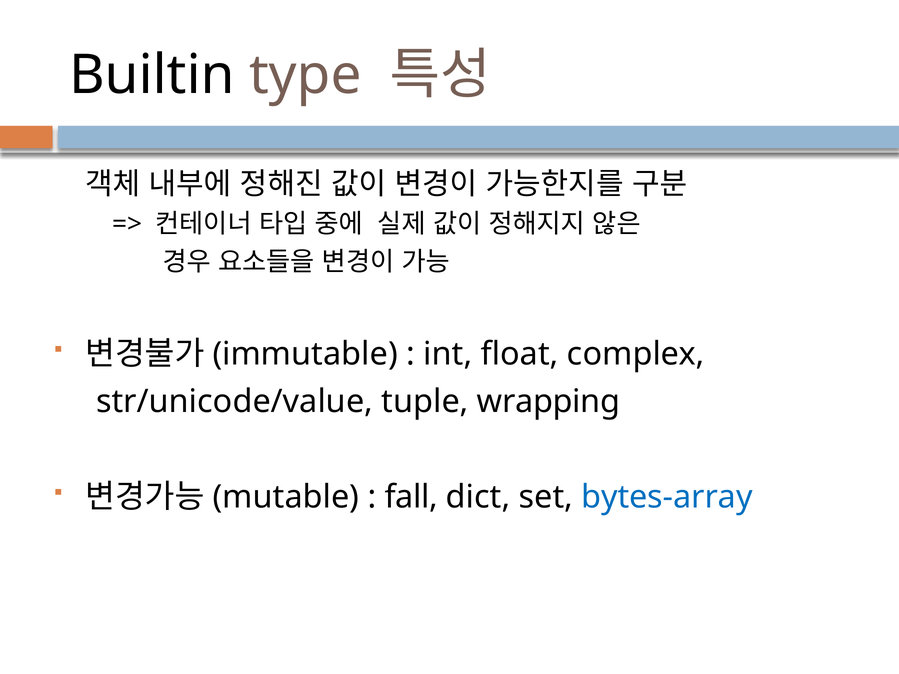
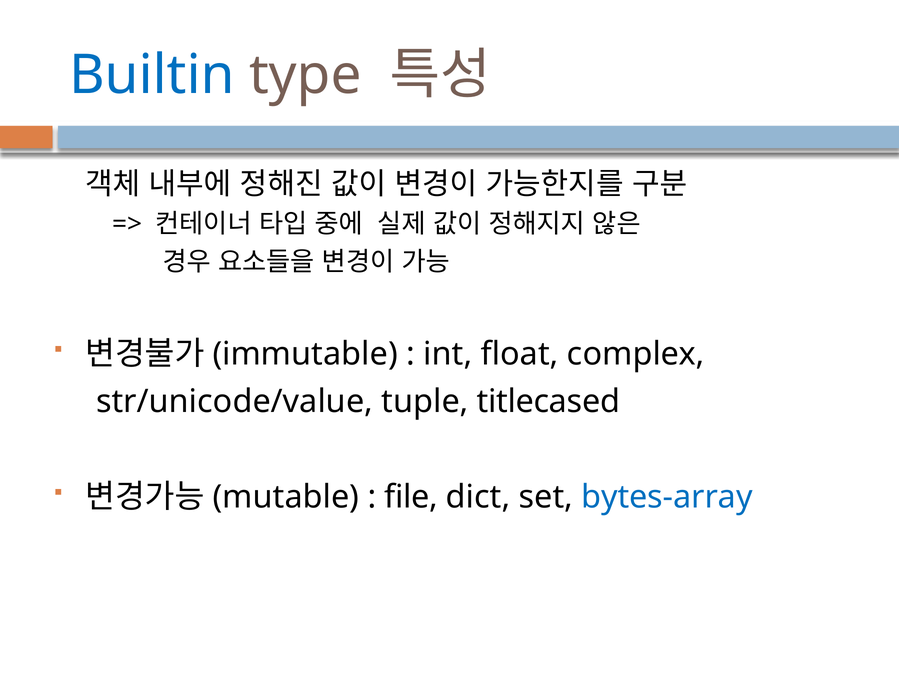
Builtin colour: black -> blue (152, 75)
wrapping: wrapping -> titlecased (548, 402)
fall: fall -> file (411, 497)
